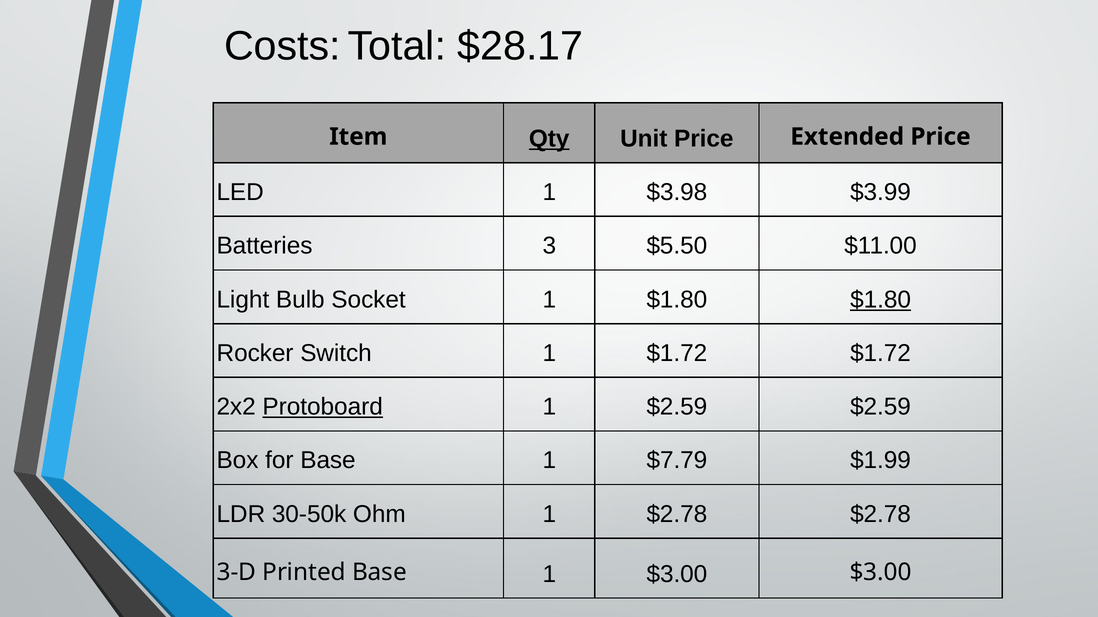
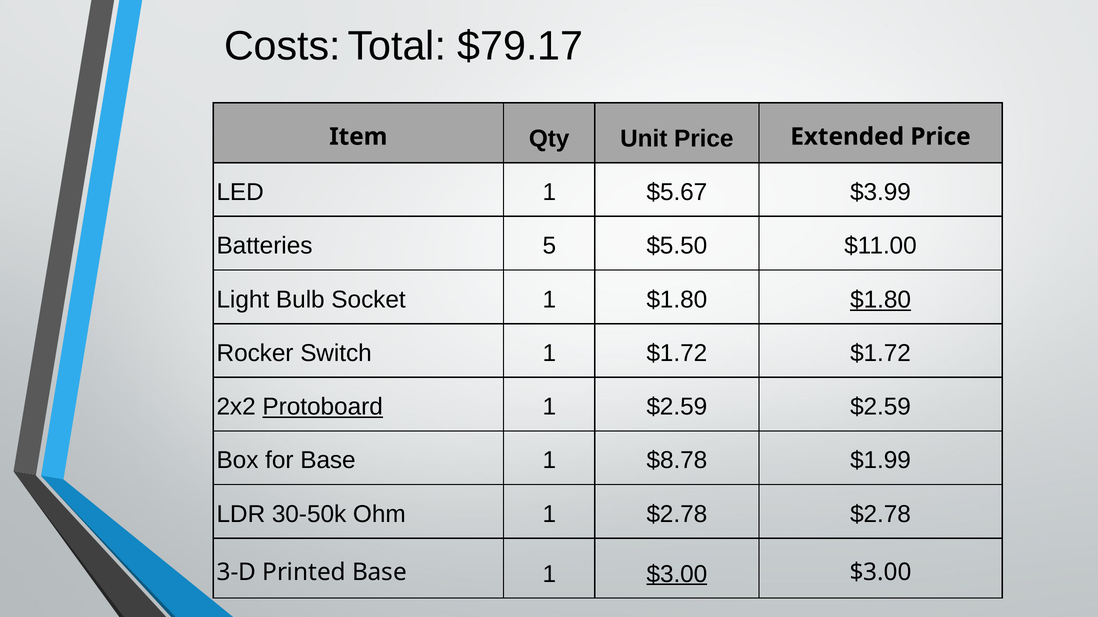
$28.17: $28.17 -> $79.17 (520, 46)
Qty underline: present -> none (549, 139)
$3.98: $3.98 -> $5.67 (677, 192)
3: 3 -> 5 (549, 246)
$7.79: $7.79 -> $8.78 (677, 461)
$3.00 underline: none -> present (677, 575)
